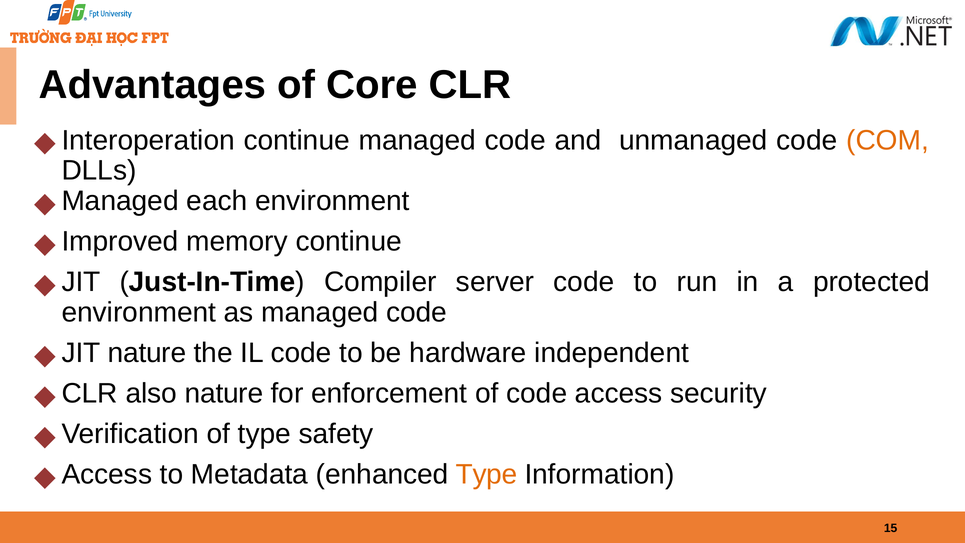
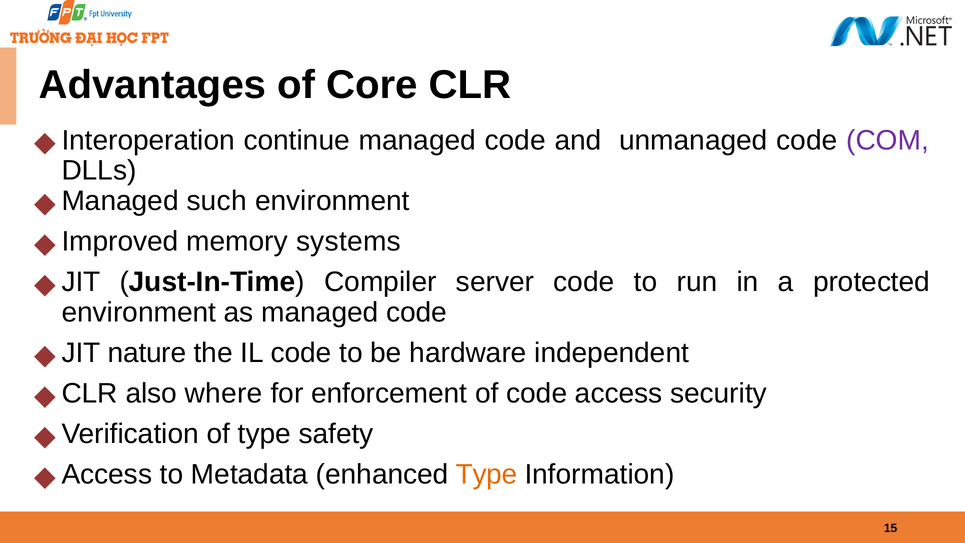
COM colour: orange -> purple (888, 140)
each: each -> such (217, 201)
memory continue: continue -> systems (349, 241)
also nature: nature -> where (224, 393)
